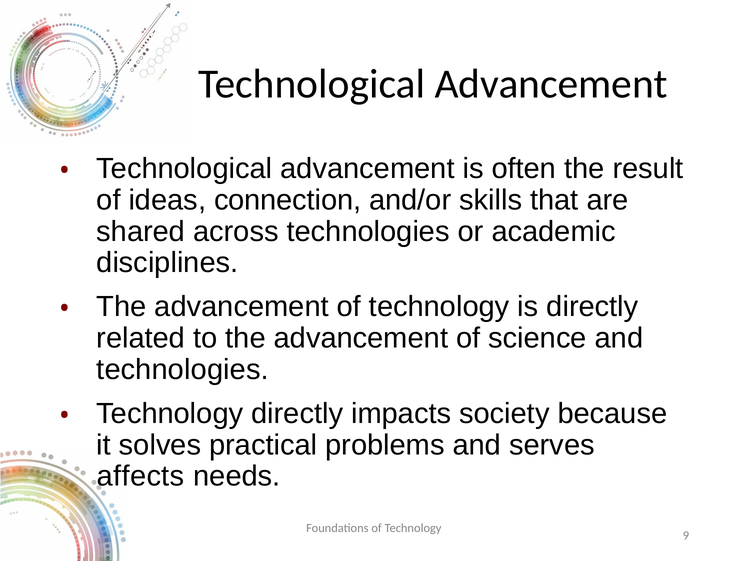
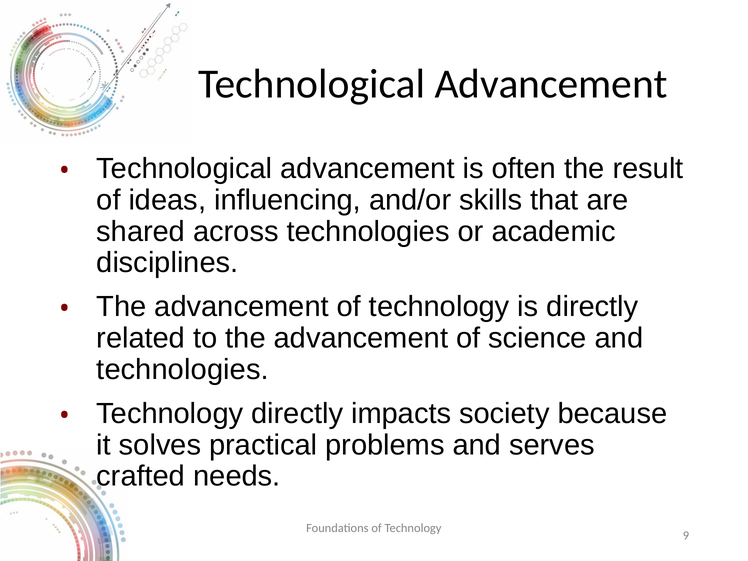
connection: connection -> influencing (288, 200)
affects: affects -> crafted (141, 476)
